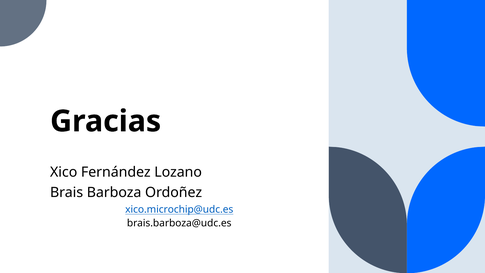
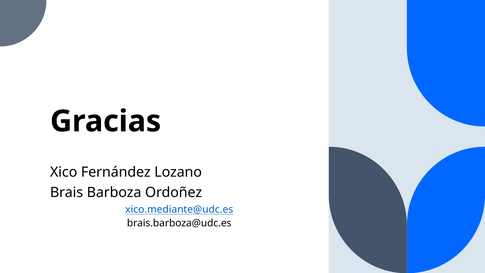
xico.microchip@udc.es: xico.microchip@udc.es -> xico.mediante@udc.es (179, 209)
